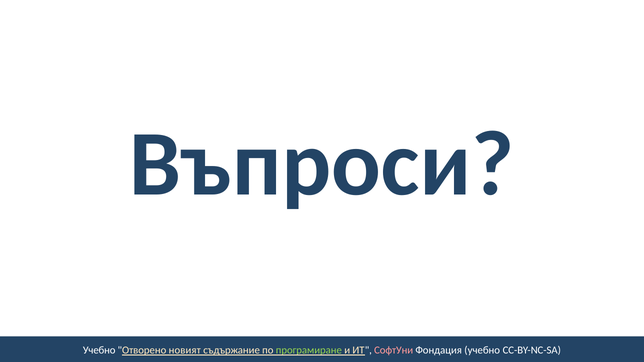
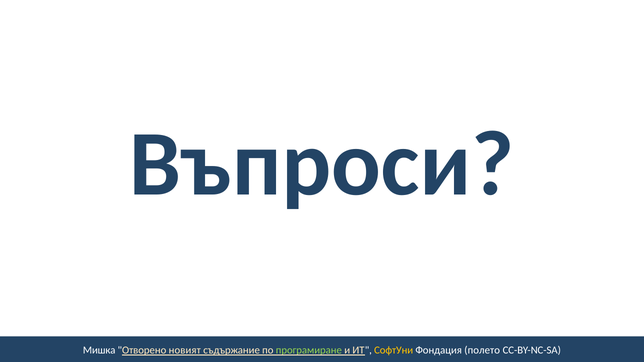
Учебно: Учебно -> Мишка (99, 351)
СофтУни colour: pink -> yellow (394, 351)
Фондация учебно: учебно -> полето (482, 351)
